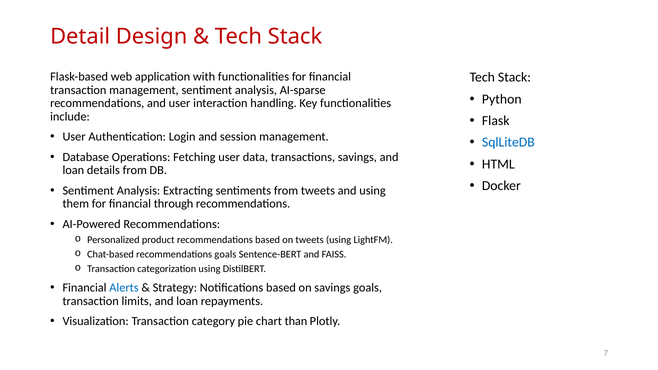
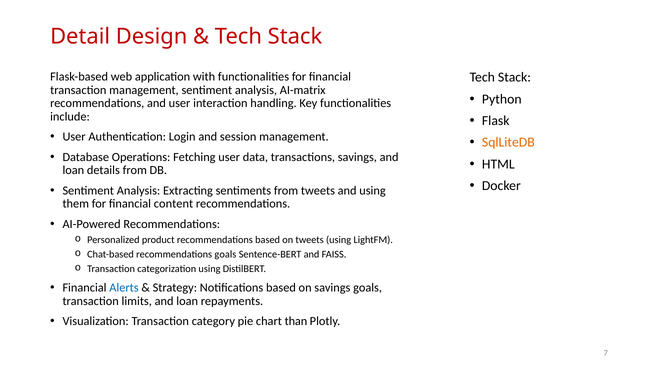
AI-sparse: AI-sparse -> AI-matrix (303, 90)
SqlLiteDB colour: blue -> orange (508, 142)
through: through -> content (174, 204)
